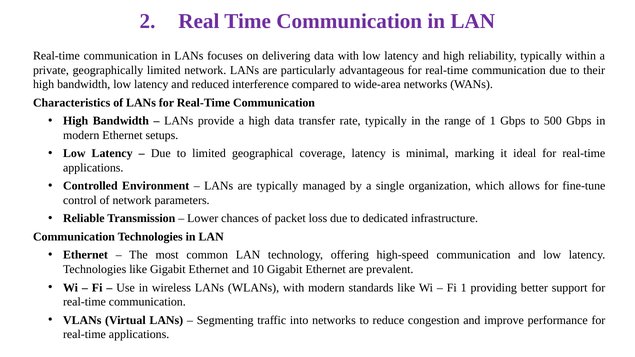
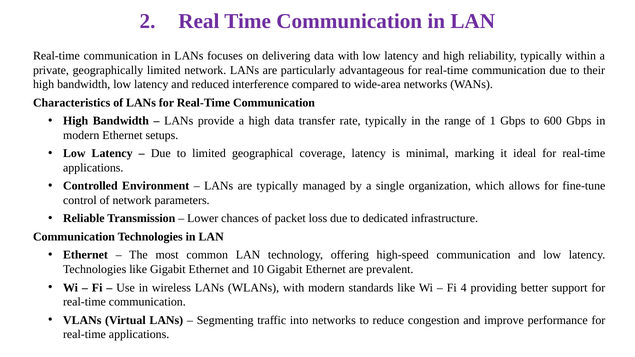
500: 500 -> 600 (553, 121)
Fi 1: 1 -> 4 (464, 288)
